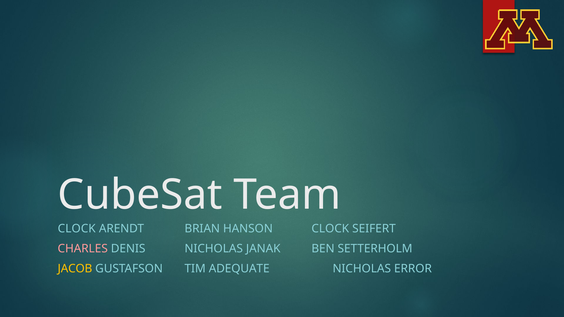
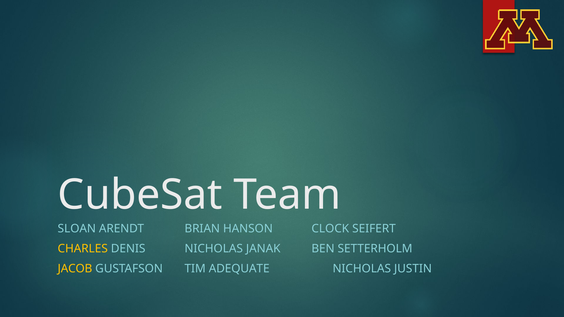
CLOCK: CLOCK -> SLOAN (77, 229)
CHARLES colour: pink -> yellow (83, 249)
ERROR: ERROR -> JUSTIN (413, 269)
